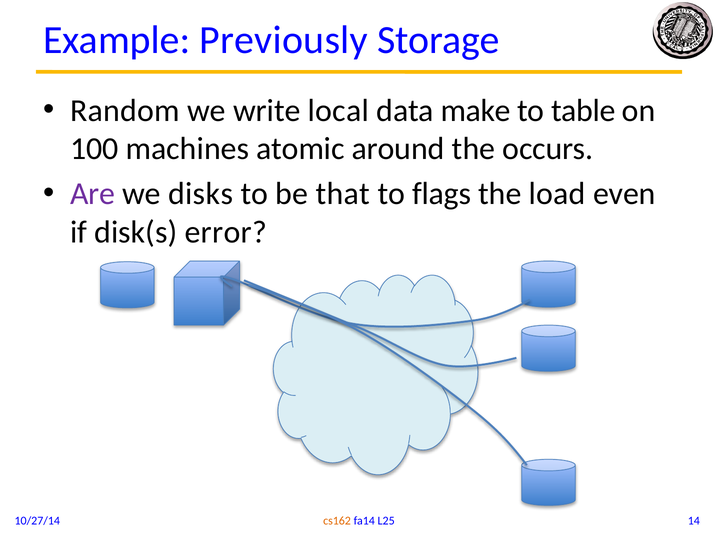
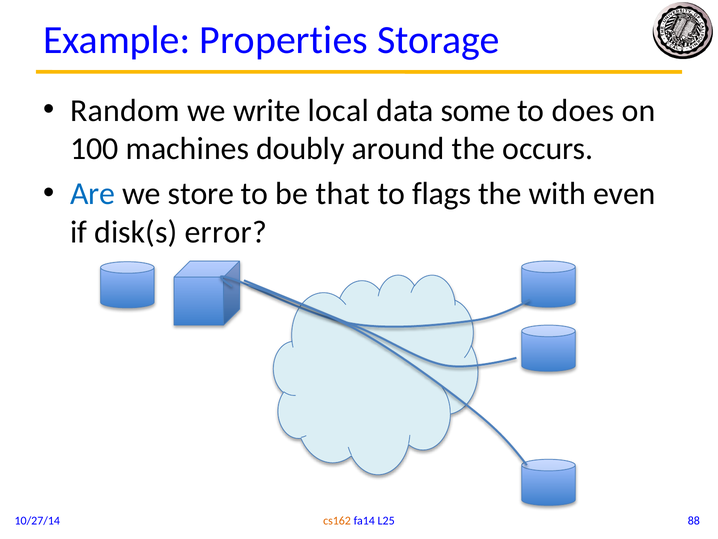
Previously: Previously -> Properties (284, 40)
make: make -> some (476, 110)
table: table -> does (583, 110)
atomic: atomic -> doubly (300, 149)
Are colour: purple -> blue (93, 193)
disks: disks -> store (201, 193)
load: load -> with (557, 193)
14: 14 -> 88 (694, 520)
